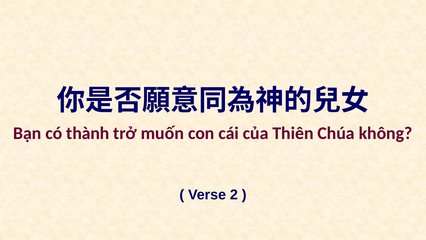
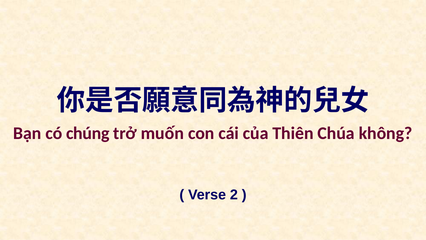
thành: thành -> chúng (88, 133)
